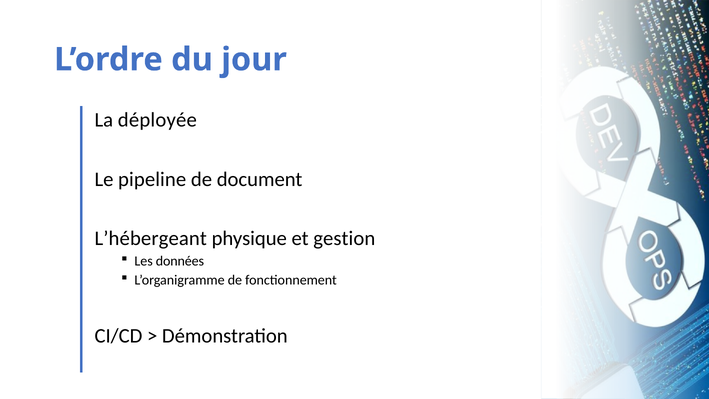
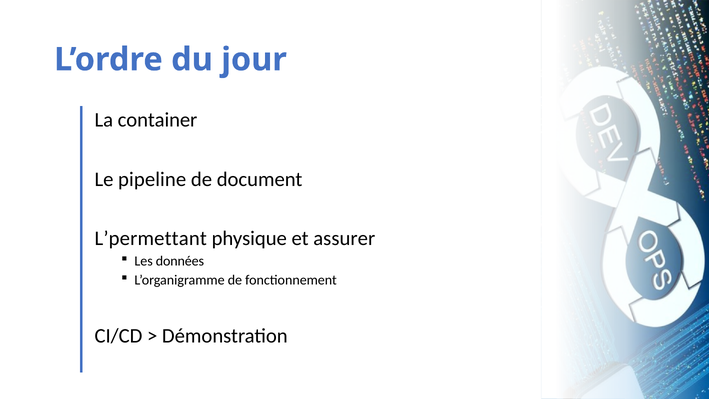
déployée: déployée -> container (158, 120)
L’hébergeant: L’hébergeant -> L’permettant (151, 239)
gestion: gestion -> assurer (344, 239)
